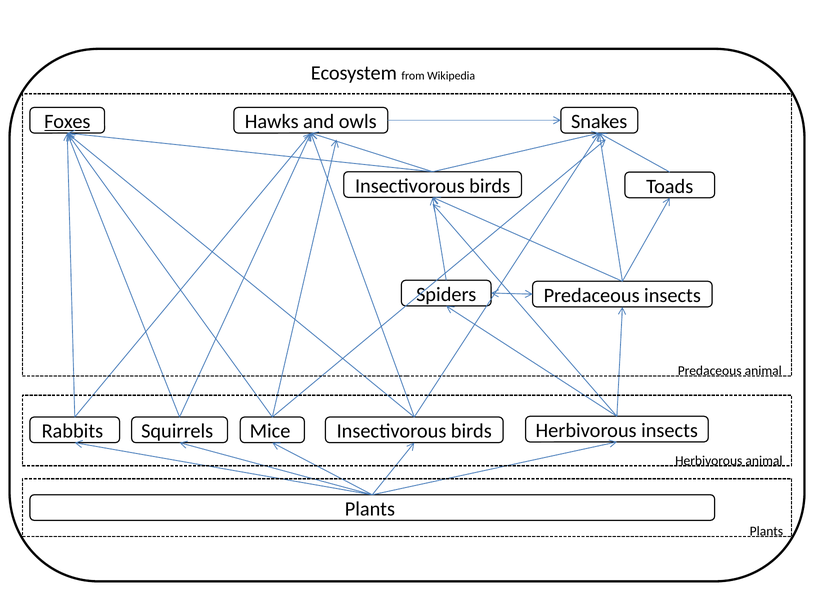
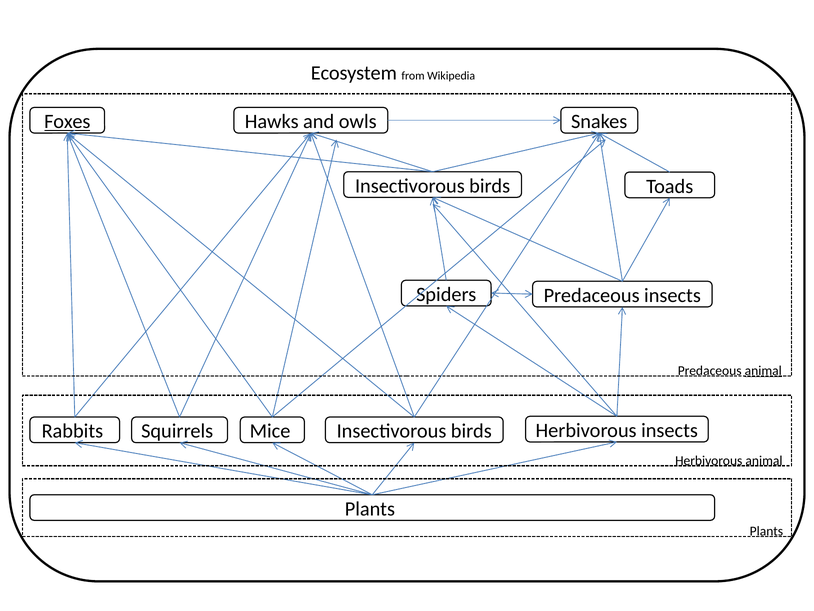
animal underline: none -> present (763, 371)
